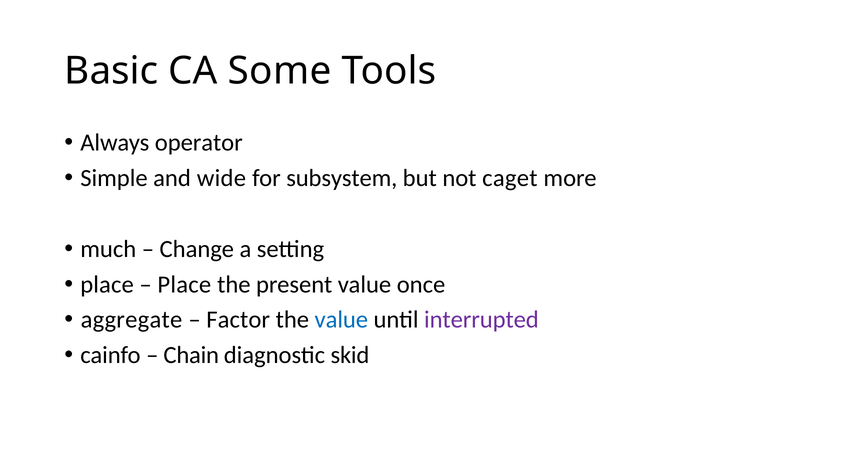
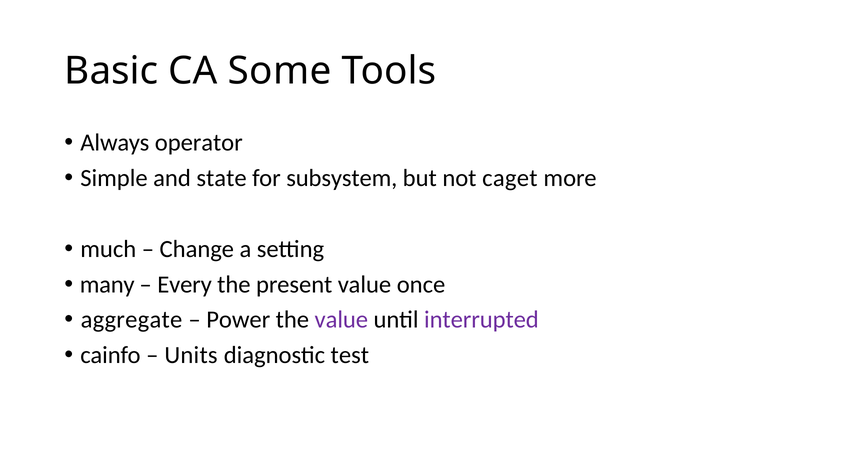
wide: wide -> state (222, 178)
place: place -> many (107, 285)
Place: Place -> Every (185, 285)
Factor: Factor -> Power (238, 320)
value colour: blue -> purple (341, 320)
Chain: Chain -> Units (191, 355)
skid: skid -> test (350, 355)
